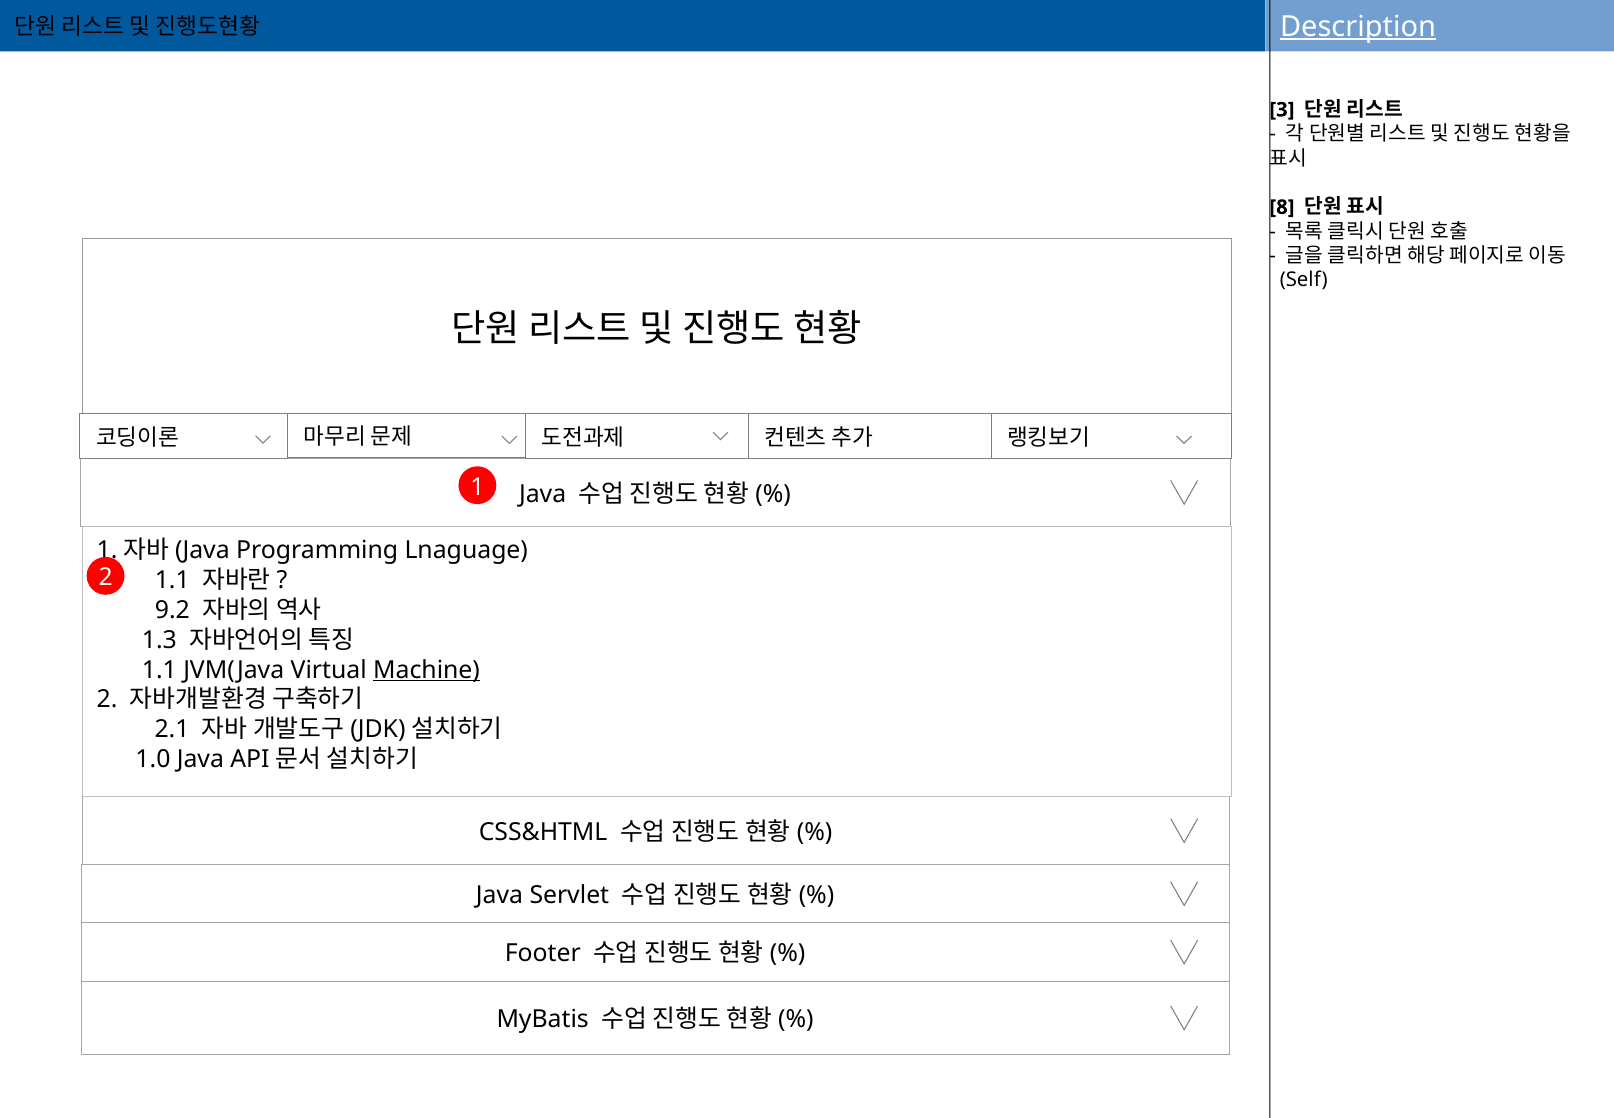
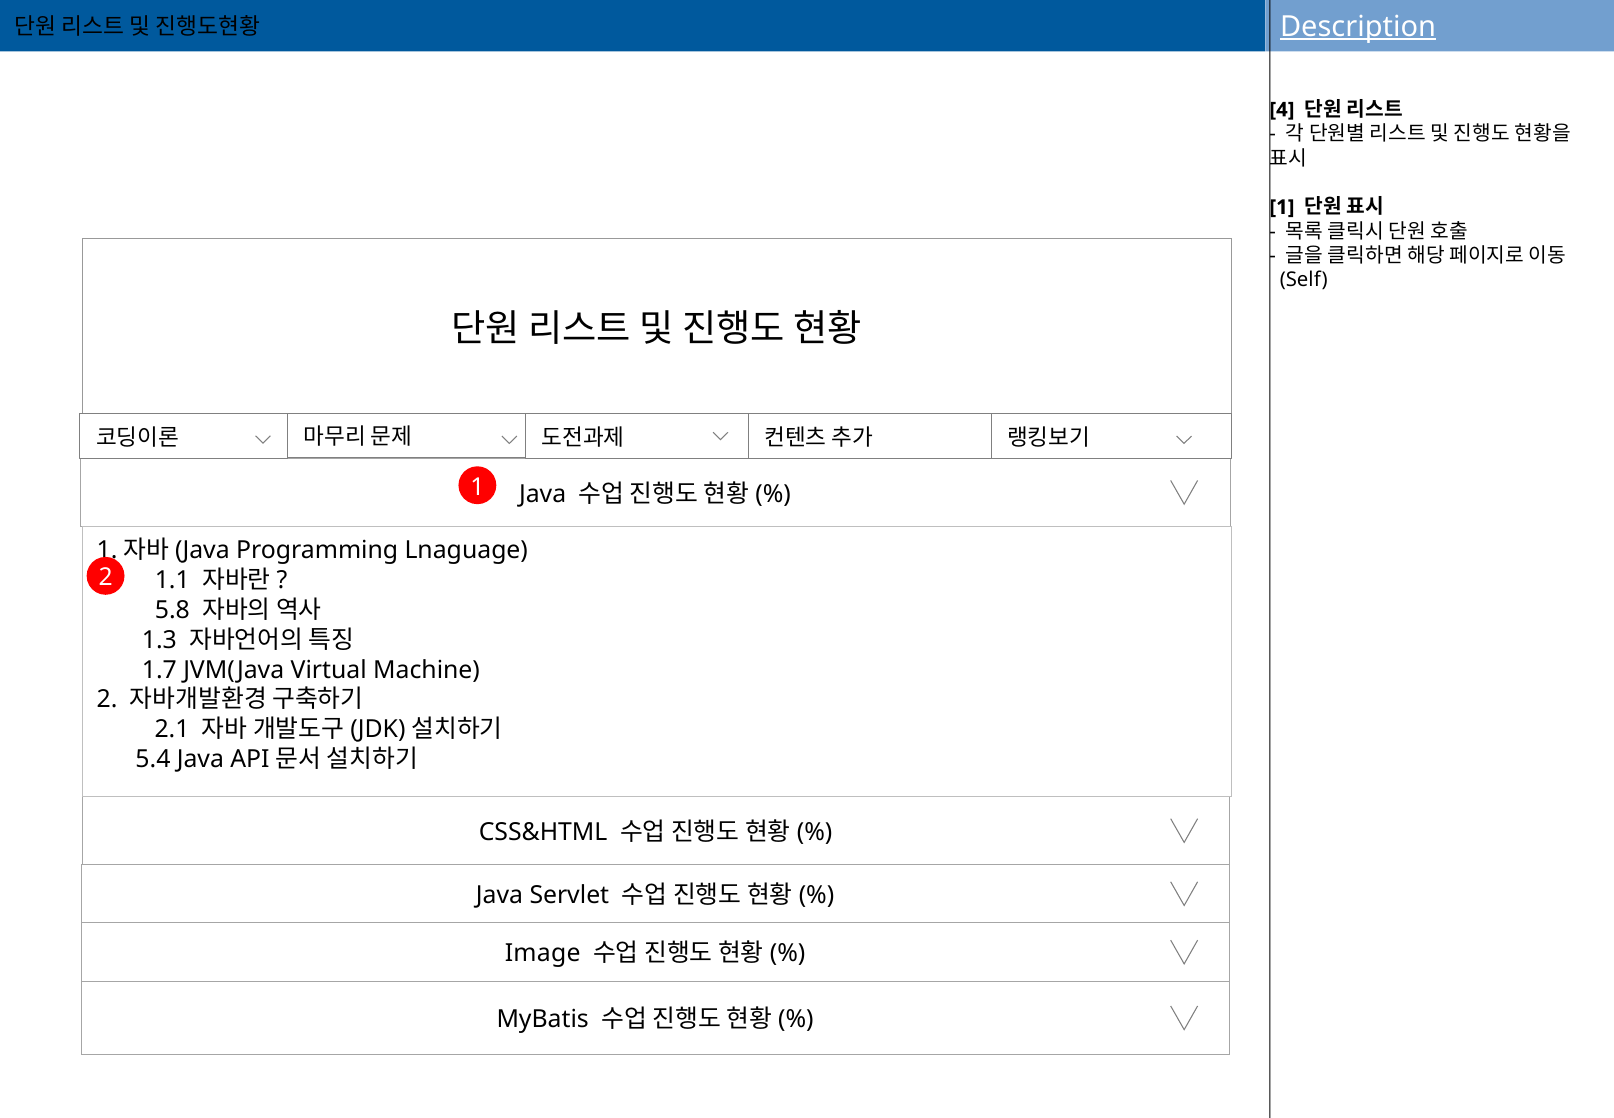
3: 3 -> 4 (1282, 110)
8: 8 -> 1 (1282, 207)
9.2: 9.2 -> 5.8 (172, 610)
1.1: 1.1 -> 1.7 (159, 669)
Machine underline: present -> none (427, 669)
1.0: 1.0 -> 5.4 (153, 759)
Footer: Footer -> Image (543, 953)
